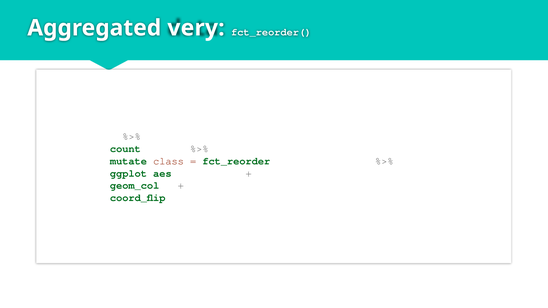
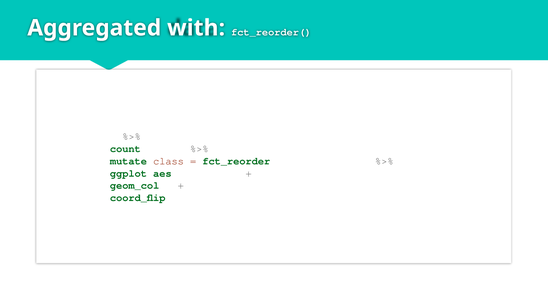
very: very -> with (196, 28)
